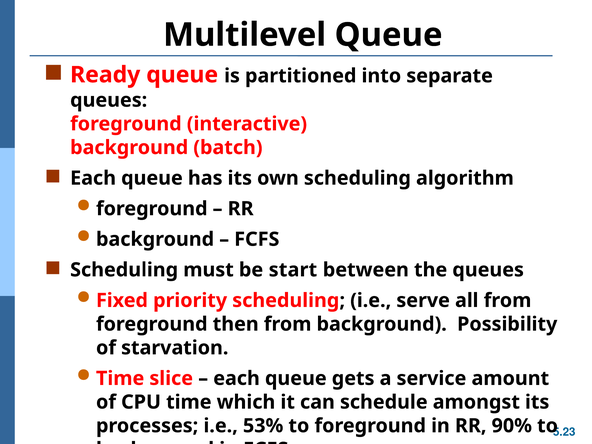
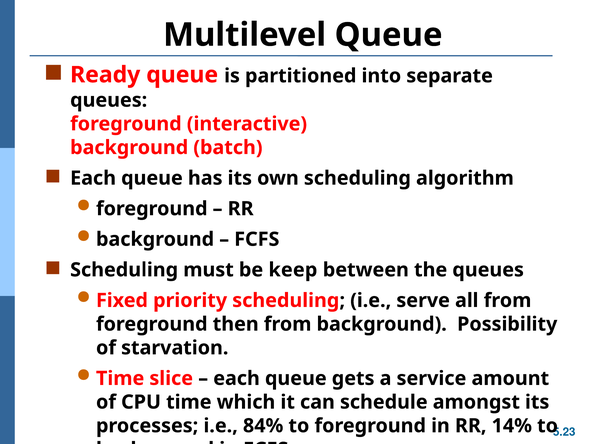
start: start -> keep (293, 270)
53%: 53% -> 84% (263, 426)
90%: 90% -> 14% (512, 426)
